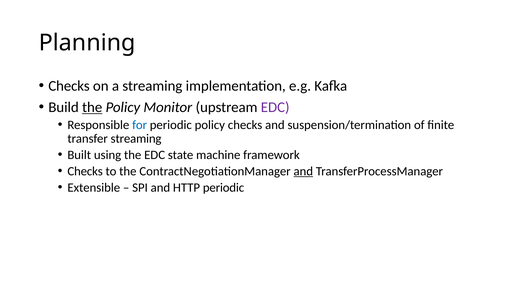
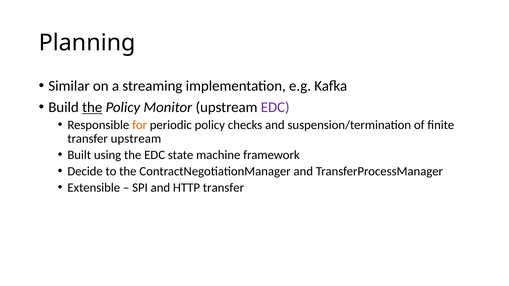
Checks: Checks -> Similar (69, 86)
for colour: blue -> orange (140, 125)
transfer streaming: streaming -> upstream (136, 139)
Checks: Checks -> Decide (85, 171)
and underline: present -> none (303, 171)
HTTP periodic: periodic -> transfer (223, 188)
